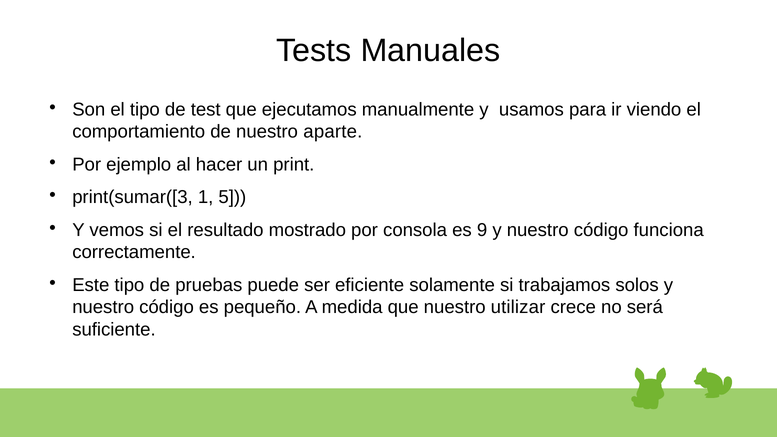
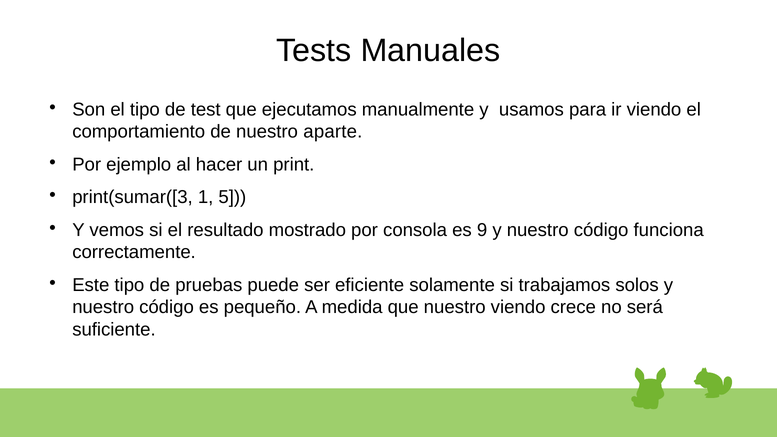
nuestro utilizar: utilizar -> viendo (518, 307)
